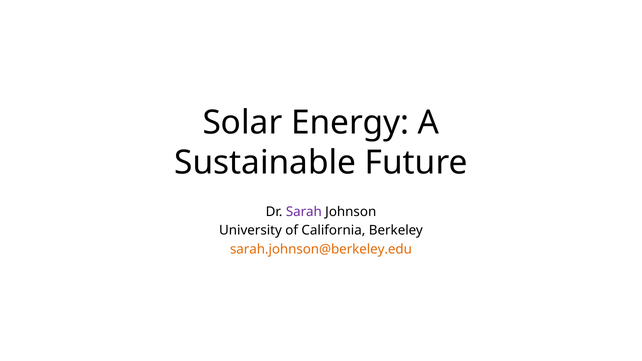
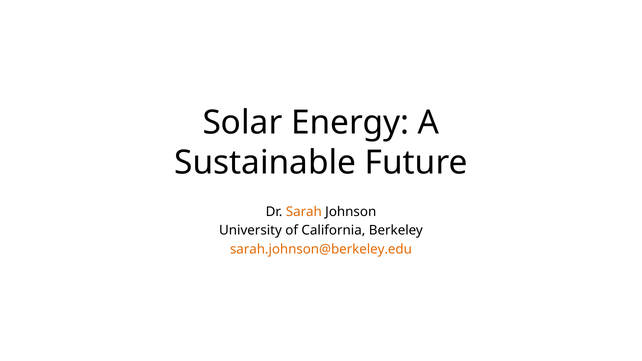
Sarah colour: purple -> orange (304, 212)
